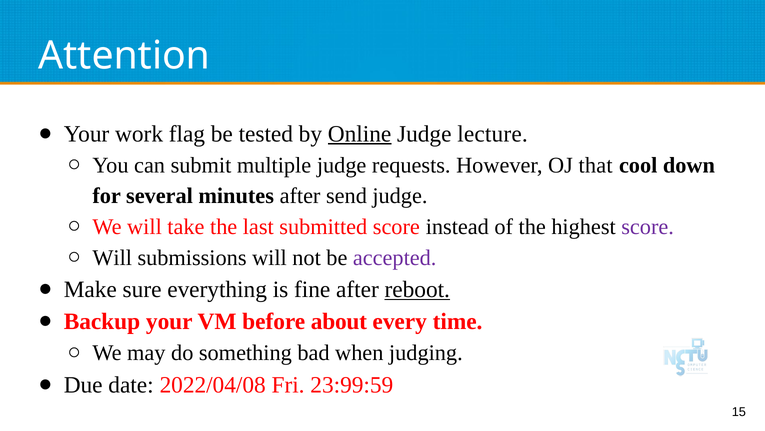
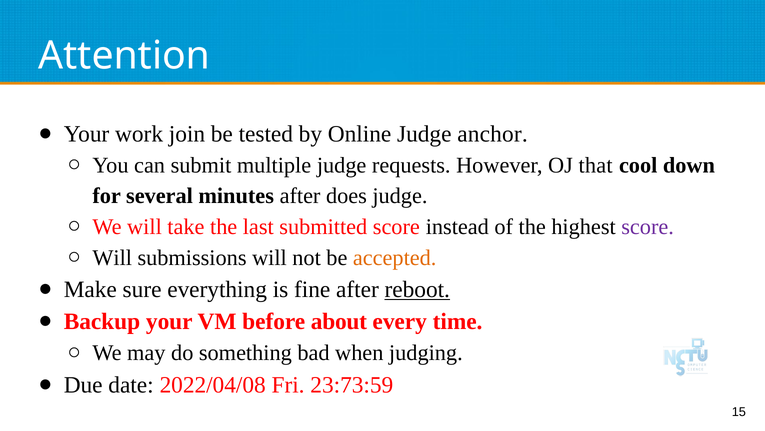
flag: flag -> join (187, 134)
Online underline: present -> none (360, 134)
lecture: lecture -> anchor (493, 134)
send: send -> does (347, 196)
accepted colour: purple -> orange (395, 257)
23:99:59: 23:99:59 -> 23:73:59 (352, 384)
